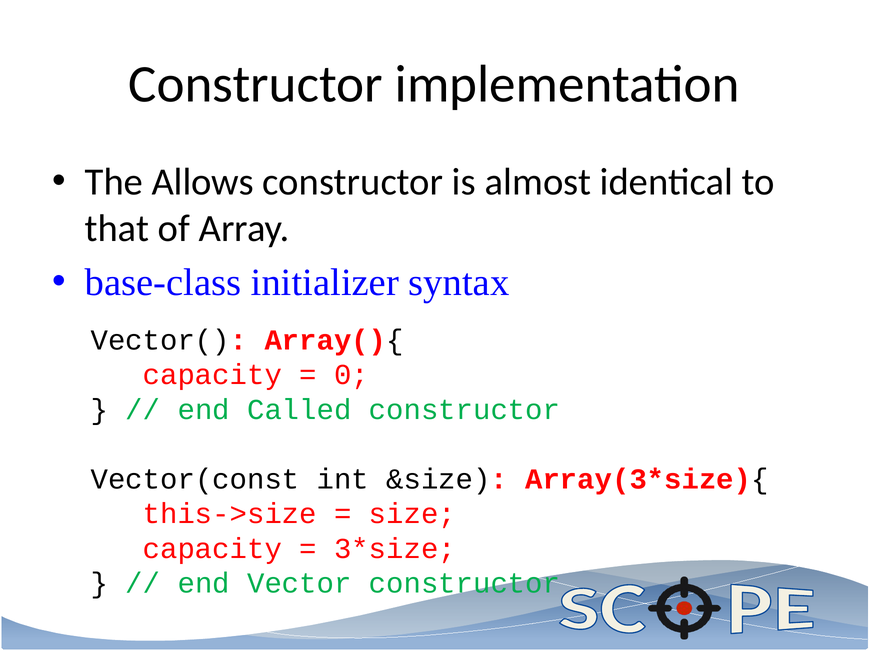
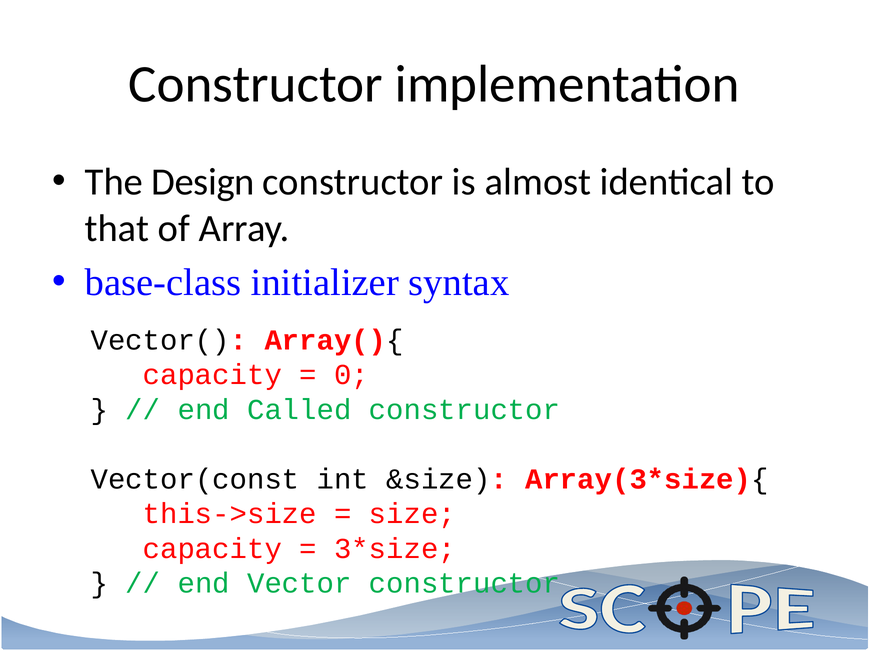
Allows: Allows -> Design (203, 182)
